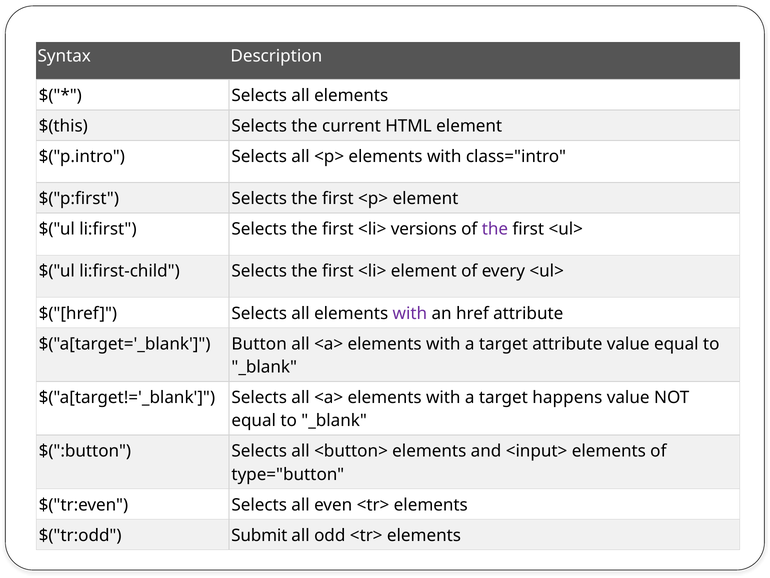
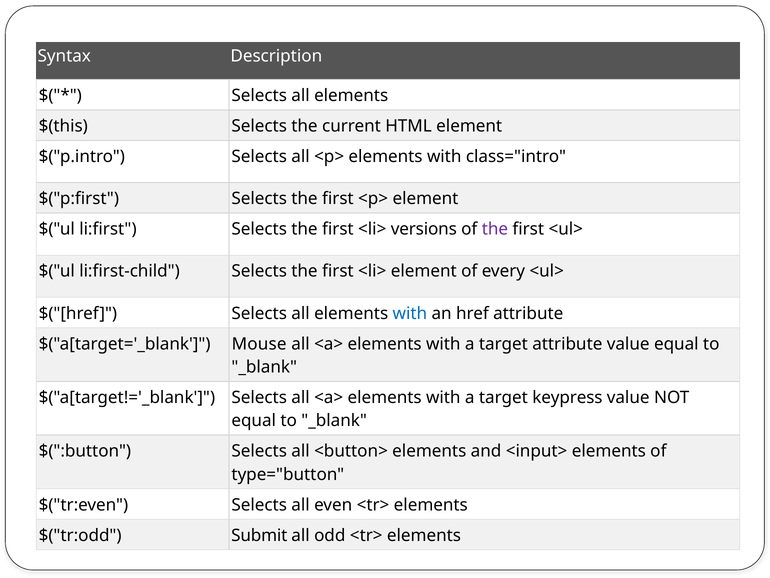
with colour: purple -> blue (410, 313)
Button: Button -> Mouse (259, 344)
happens: happens -> keypress (567, 397)
